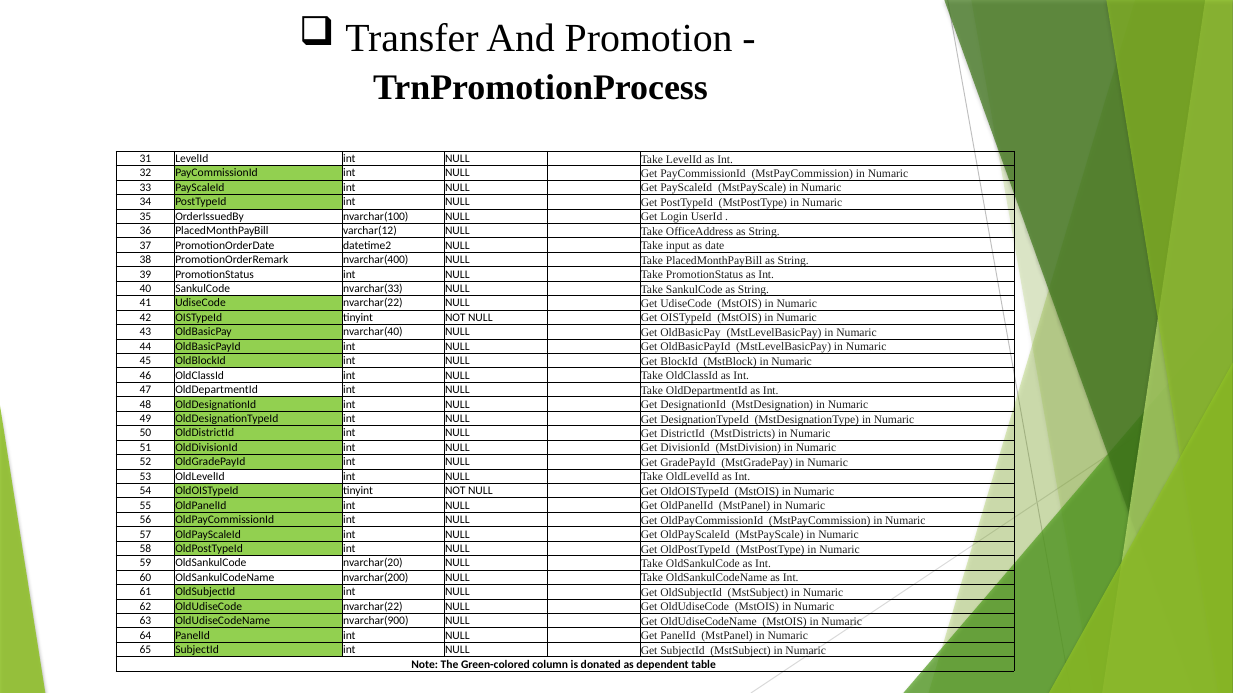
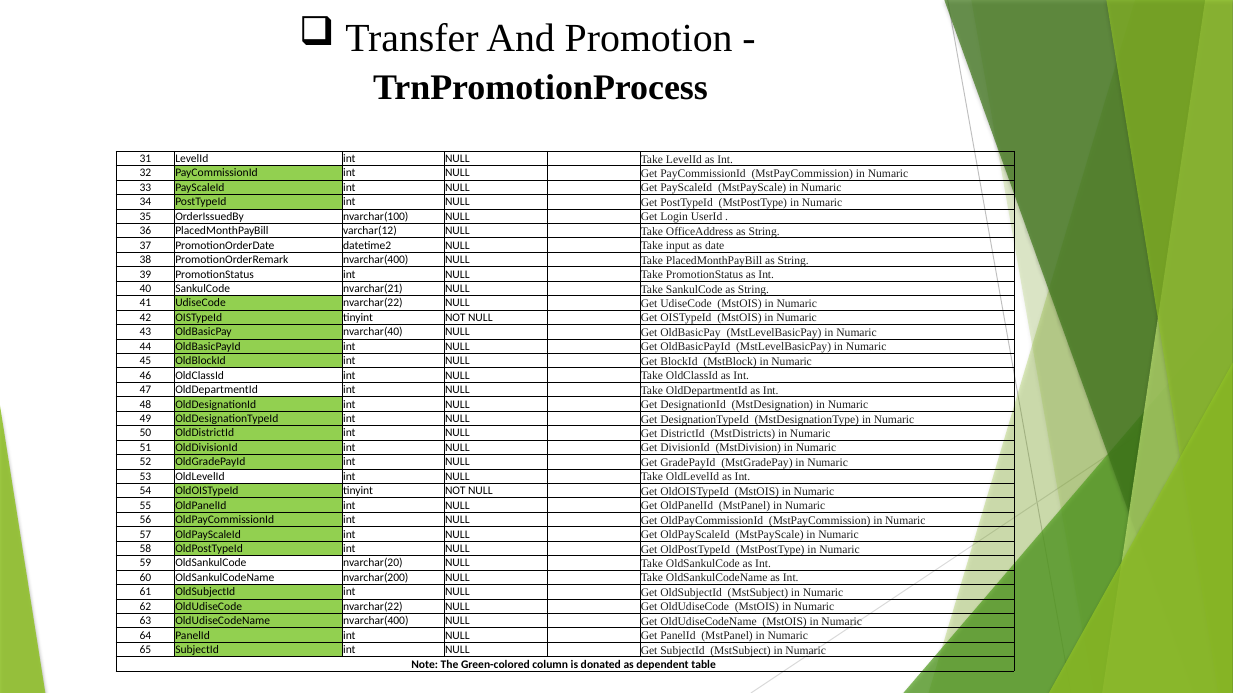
nvarchar(33: nvarchar(33 -> nvarchar(21 (373, 289)
OldUdiseCodeName nvarchar(900: nvarchar(900 -> nvarchar(400 (376, 621)
